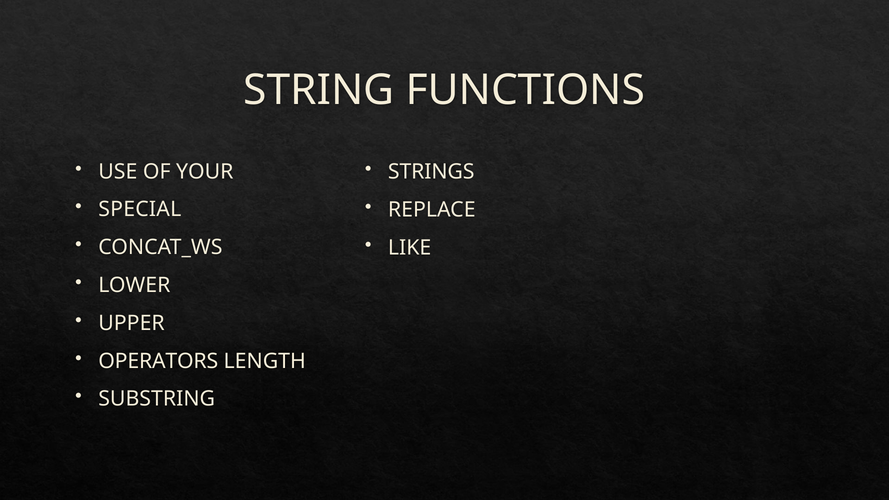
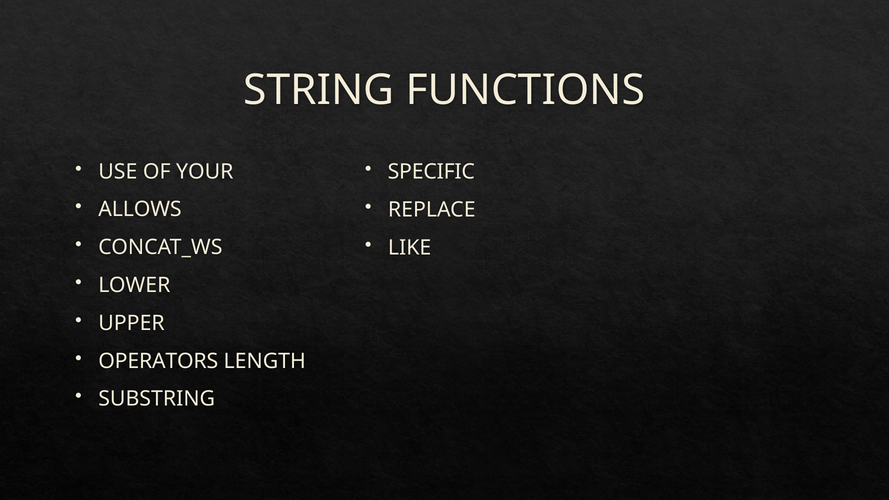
STRINGS: STRINGS -> SPECIFIC (431, 172)
SPECIAL: SPECIAL -> ALLOWS (140, 209)
